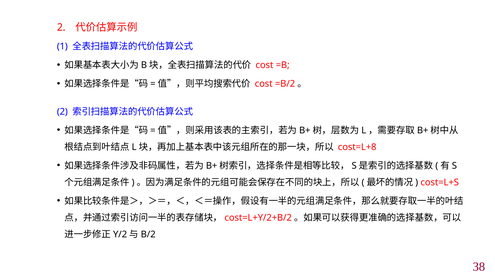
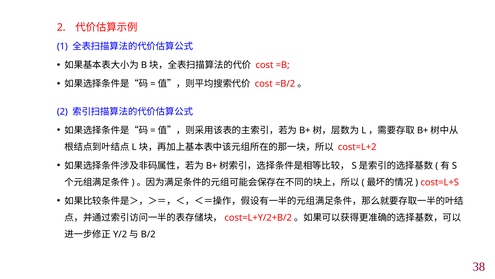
cost=L+8: cost=L+8 -> cost=L+2 (357, 147)
